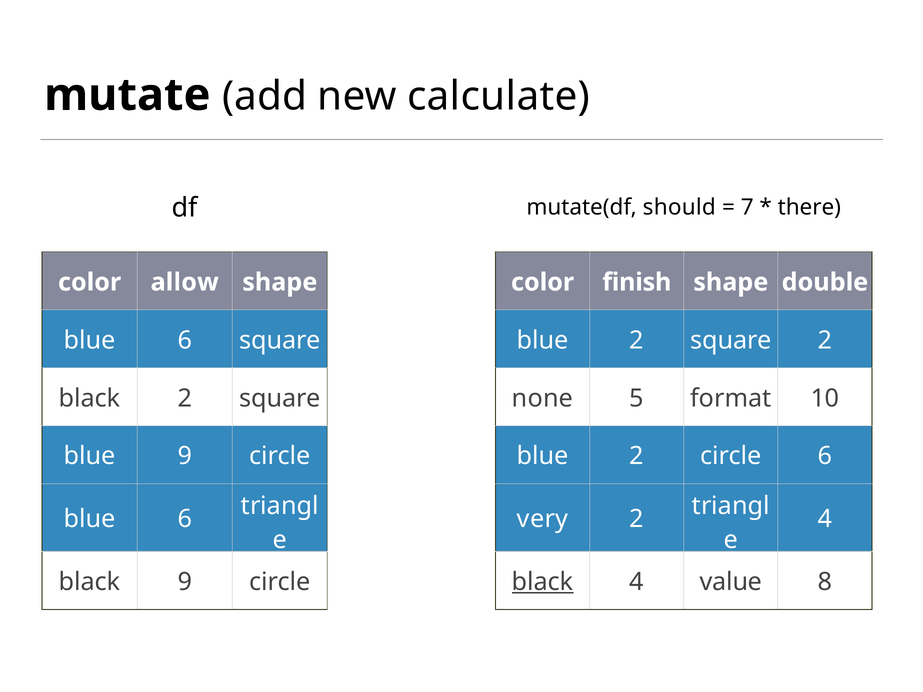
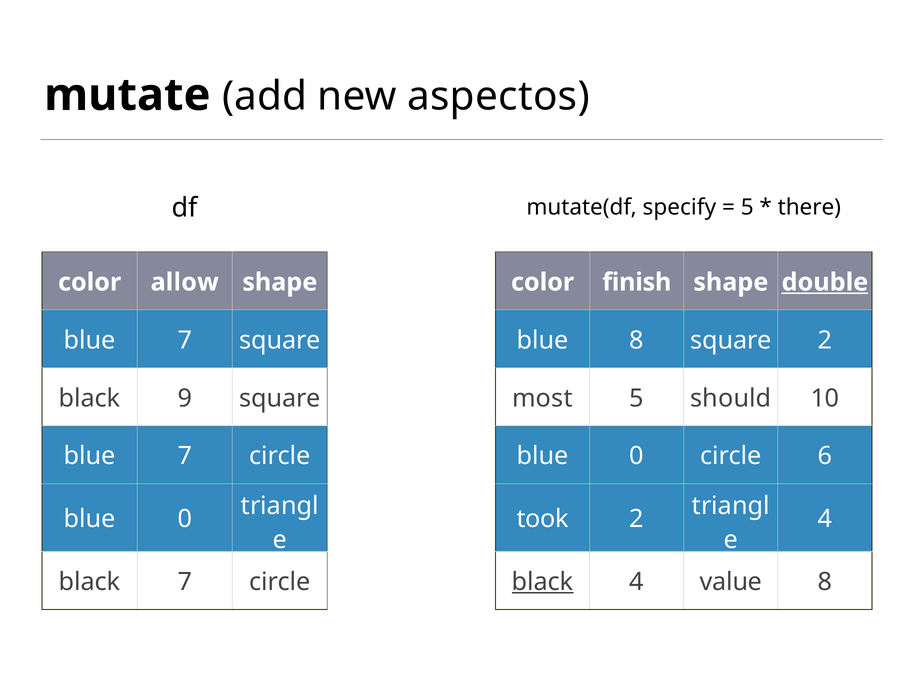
calculate: calculate -> aspectos (498, 97)
should: should -> specify (679, 208)
7: 7 -> 5 (747, 208)
double underline: none -> present (825, 282)
6: 6 -> 7 (185, 340)
2: 2 -> 8 (637, 340)
black 2: 2 -> 9 (185, 398)
none: none -> most (542, 398)
format: format -> should (731, 398)
9: 9 -> 7 (185, 456)
2: 2 -> 0 (637, 456)
6: 6 -> 0 (185, 519)
very: very -> took (543, 519)
black 9: 9 -> 7 (185, 582)
